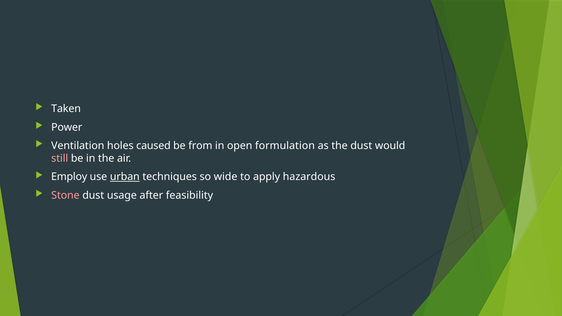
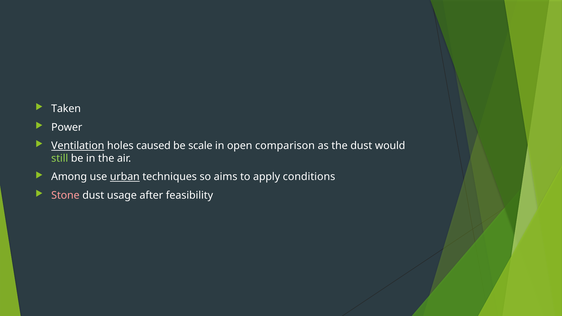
Ventilation underline: none -> present (78, 146)
from: from -> scale (200, 146)
formulation: formulation -> comparison (285, 146)
still colour: pink -> light green (60, 158)
Employ: Employ -> Among (69, 177)
wide: wide -> aims (226, 177)
hazardous: hazardous -> conditions (309, 177)
